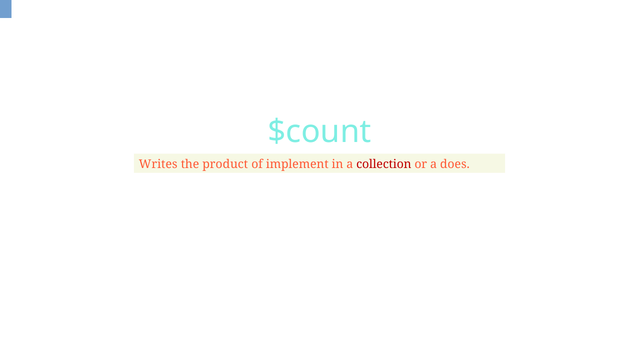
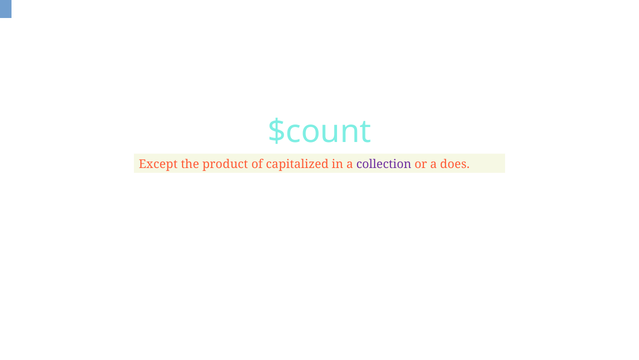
Writes: Writes -> Except (158, 164)
implement: implement -> capitalized (297, 164)
collection colour: red -> purple (384, 164)
